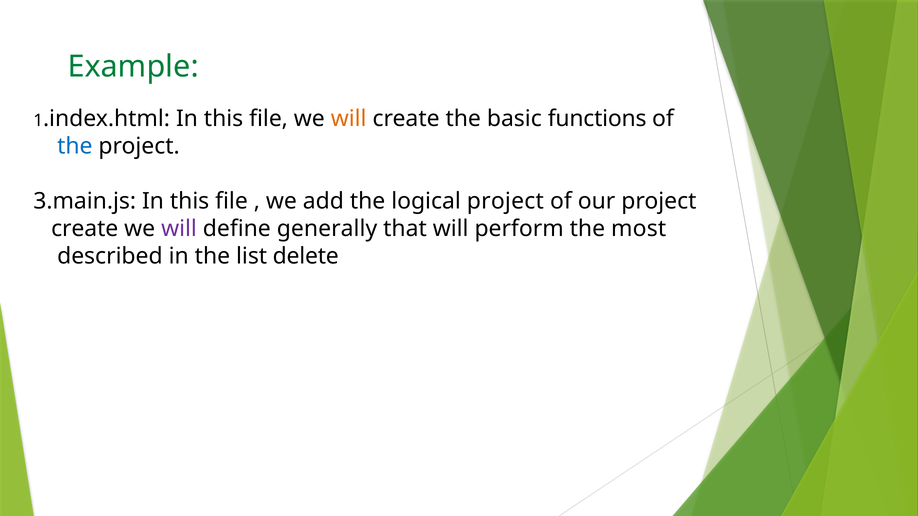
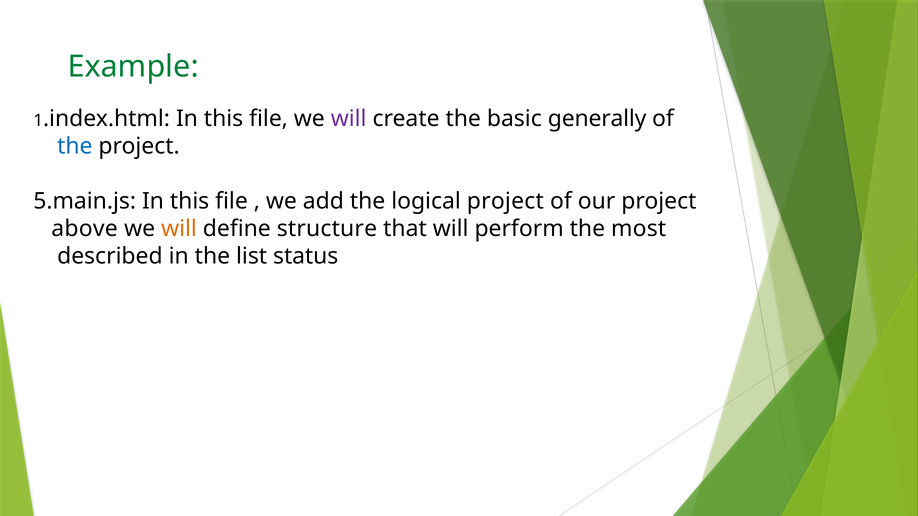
will colour: orange -> purple (349, 119)
functions: functions -> generally (597, 119)
3.main.js: 3.main.js -> 5.main.js (85, 201)
create: create -> above (85, 229)
will colour: purple -> orange (179, 229)
generally: generally -> structure (327, 229)
delete: delete -> status (306, 257)
